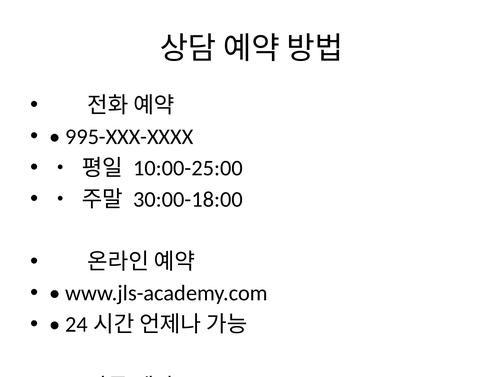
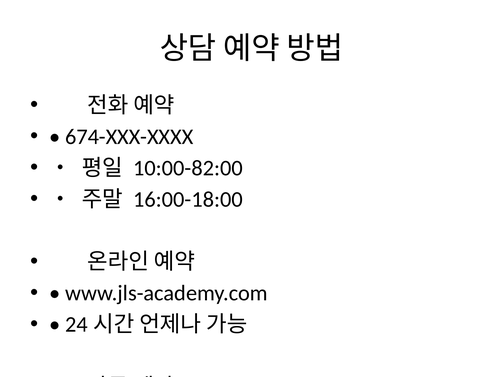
995-XXX-XXXX: 995-XXX-XXXX -> 674-XXX-XXXX (129, 137)
10:00-25:00: 10:00-25:00 -> 10:00-82:00 (188, 168)
30:00-18:00: 30:00-18:00 -> 16:00-18:00 (188, 199)
